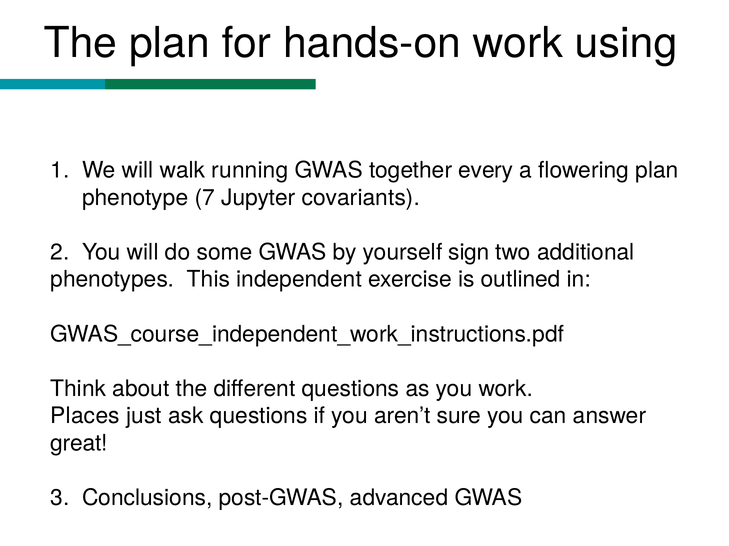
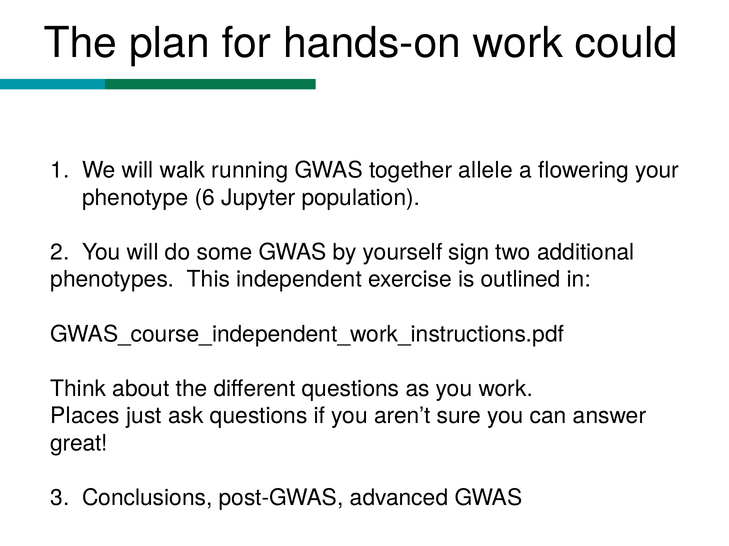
using: using -> could (626, 43)
every: every -> allele (486, 170)
flowering plan: plan -> your (657, 170)
7: 7 -> 6 (205, 198)
covariants: covariants -> population (361, 198)
